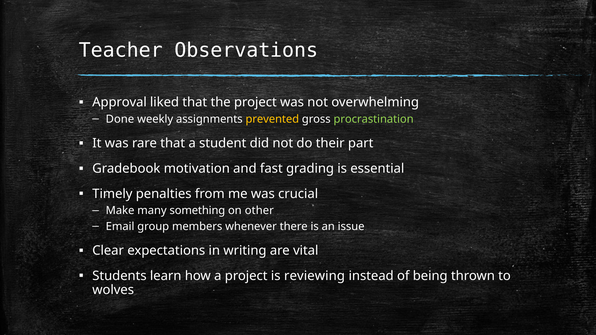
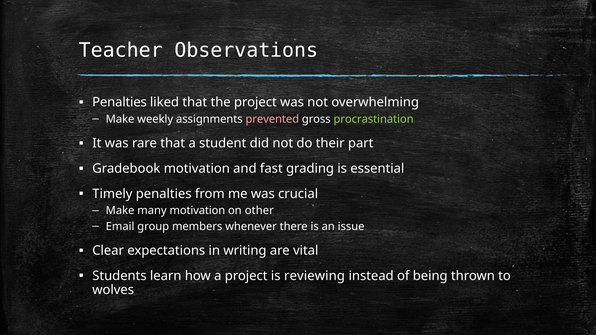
Approval: Approval -> Penalties (120, 102)
Done: Done -> Make (120, 119)
prevented colour: yellow -> pink (272, 119)
many something: something -> motivation (197, 211)
